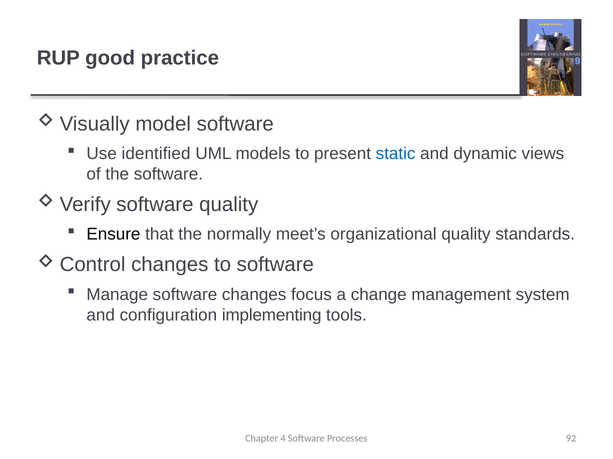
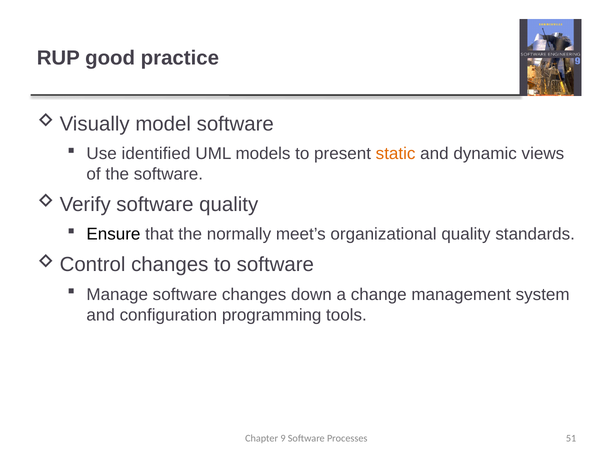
static colour: blue -> orange (396, 154)
focus: focus -> down (311, 295)
implementing: implementing -> programming (272, 315)
4: 4 -> 9 (283, 439)
92: 92 -> 51 (571, 439)
